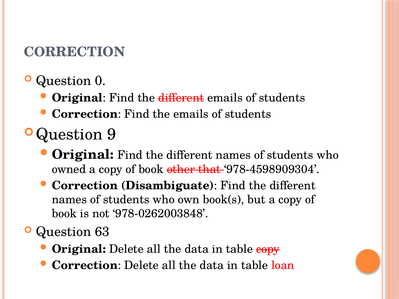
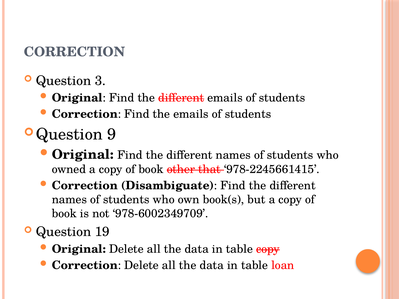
0: 0 -> 3 (100, 81)
978-4598909304: 978-4598909304 -> 978-2245661415 (272, 169)
978-0262003848: 978-0262003848 -> 978-6002349709 (161, 214)
63: 63 -> 19 (102, 232)
